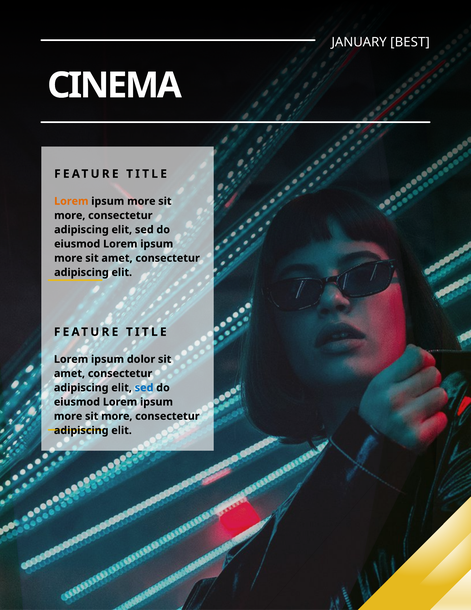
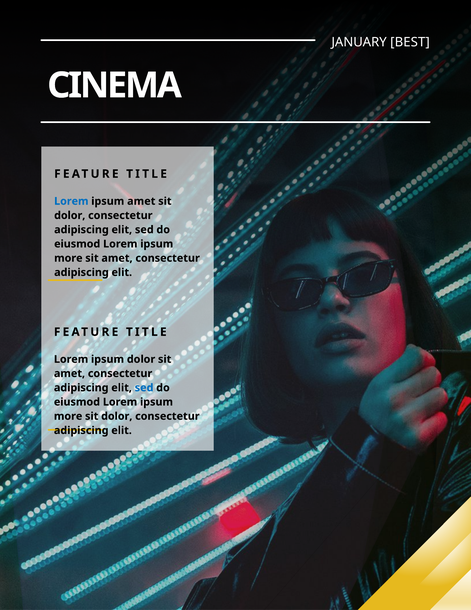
Lorem colour: orange -> blue (71, 201)
more: more -> amet (141, 201)
more: more -> dolor (70, 215)
more: more -> dolor (117, 416)
